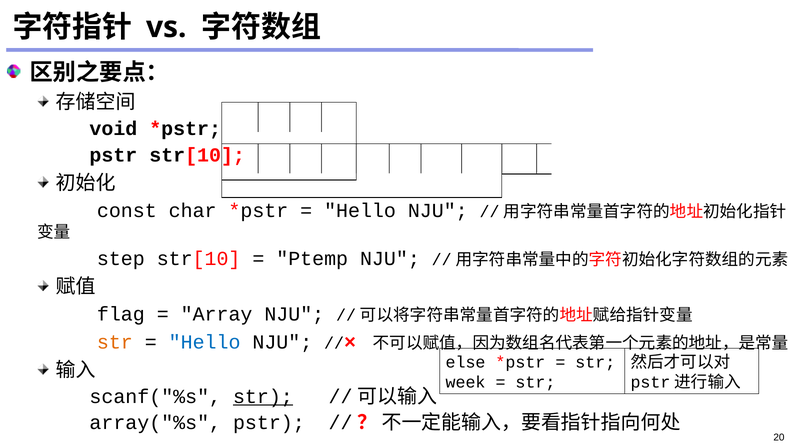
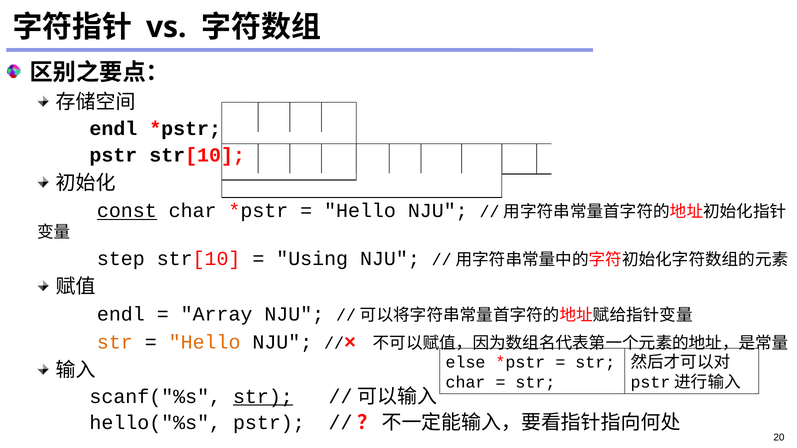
void: void -> endl (113, 129)
const underline: none -> present (127, 211)
Ptemp: Ptemp -> Using (312, 259)
flag: flag -> endl (121, 315)
Hello colour: blue -> orange (205, 343)
week: week -> char (466, 382)
array("%s: array("%s -> hello("%s (155, 423)
